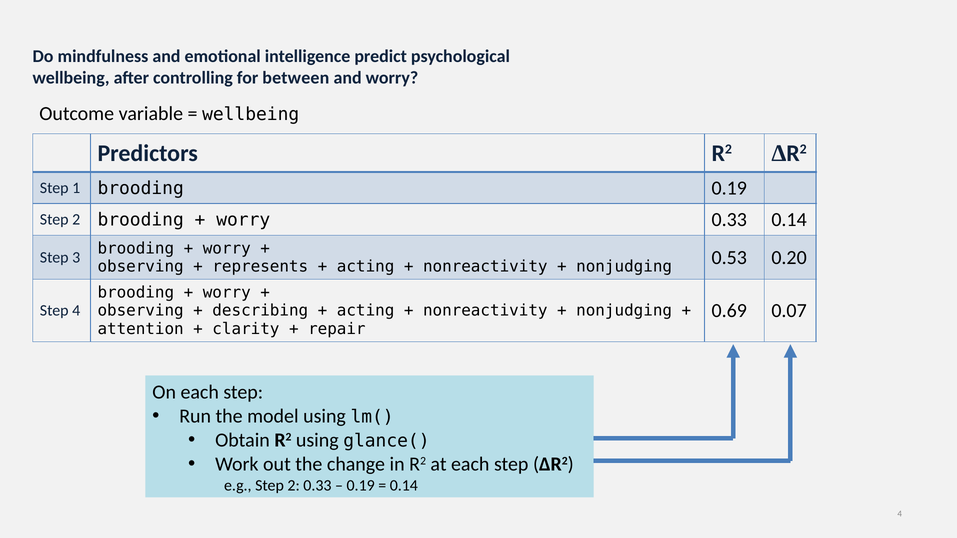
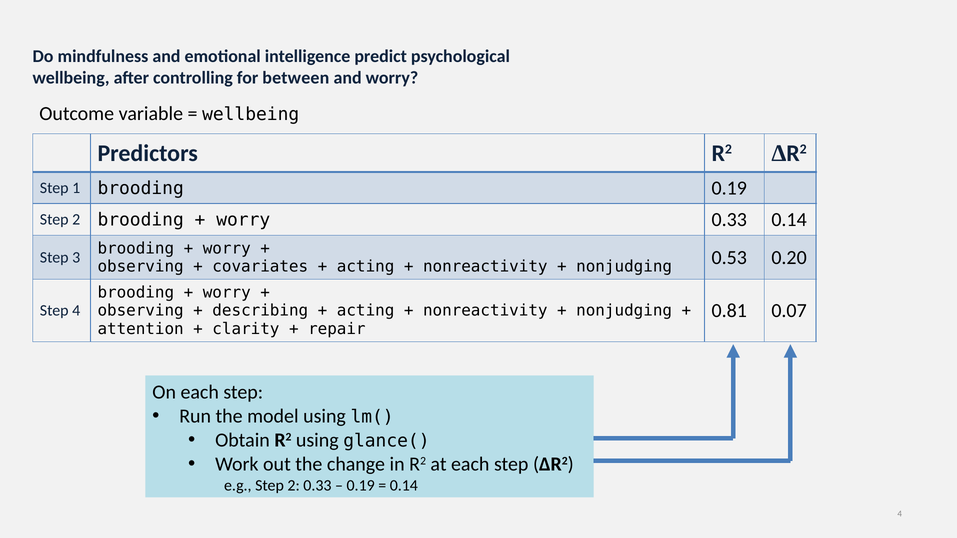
represents: represents -> covariates (260, 267)
0.69: 0.69 -> 0.81 (729, 311)
